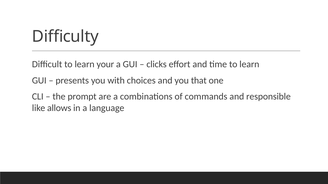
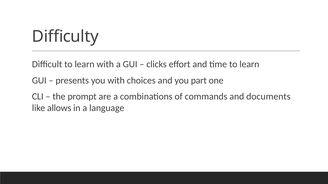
learn your: your -> with (105, 64)
that: that -> part (199, 81)
responsible: responsible -> documents (268, 97)
